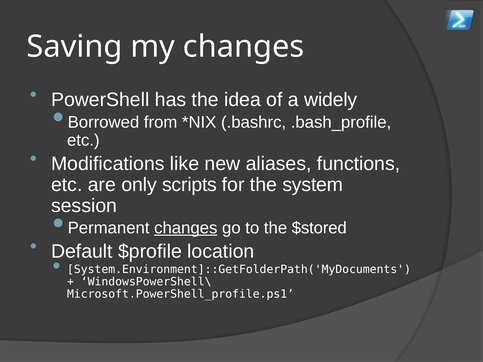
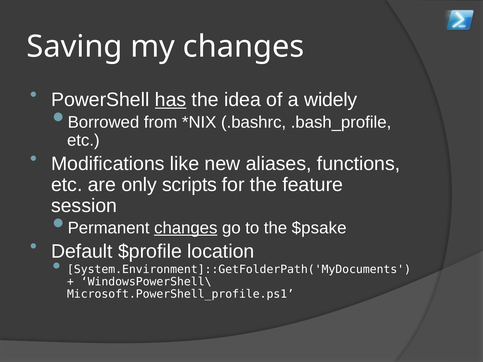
has underline: none -> present (171, 100)
system: system -> feature (313, 185)
$stored: $stored -> $psake (319, 228)
